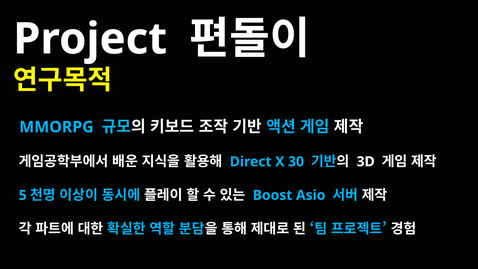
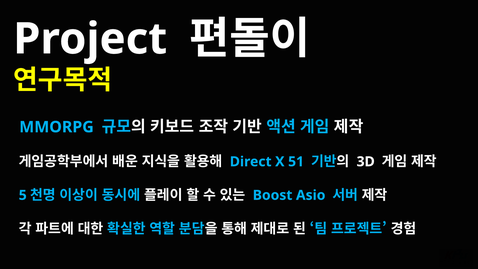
30: 30 -> 51 (296, 162)
